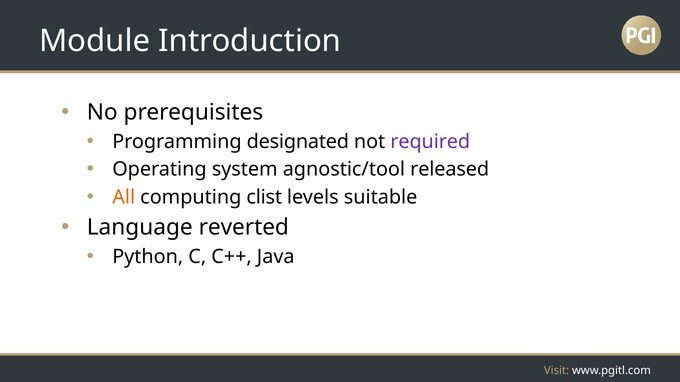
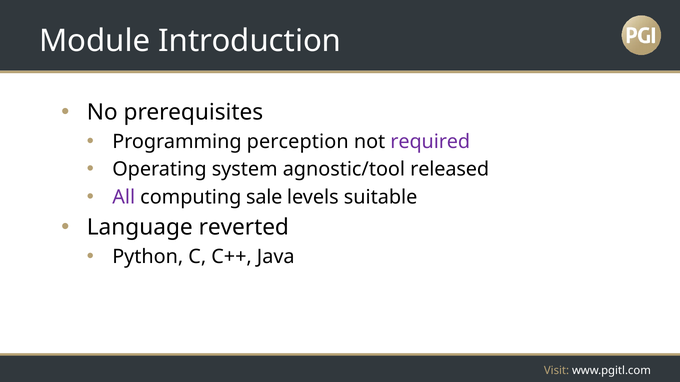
designated: designated -> perception (298, 142)
All colour: orange -> purple (124, 197)
clist: clist -> sale (264, 197)
